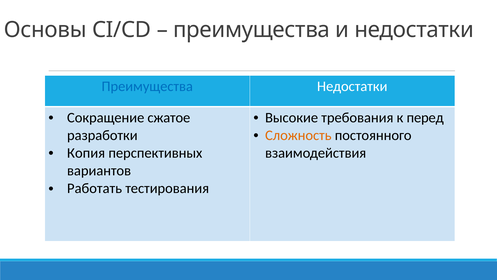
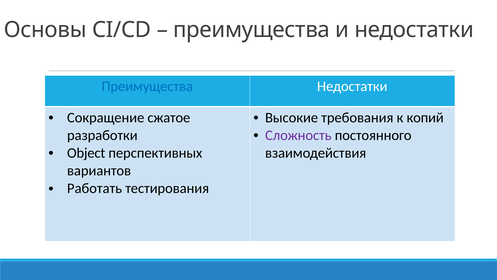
перед: перед -> копий (425, 117)
Сложность colour: orange -> purple (298, 135)
Копия: Копия -> Object (86, 153)
